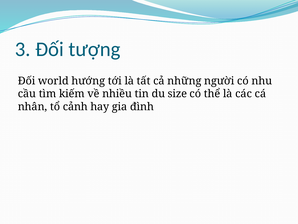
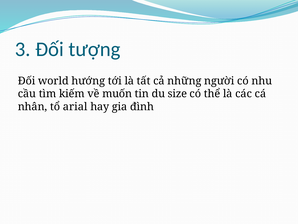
nhiều: nhiều -> muốn (117, 94)
cảnh: cảnh -> arial (75, 106)
